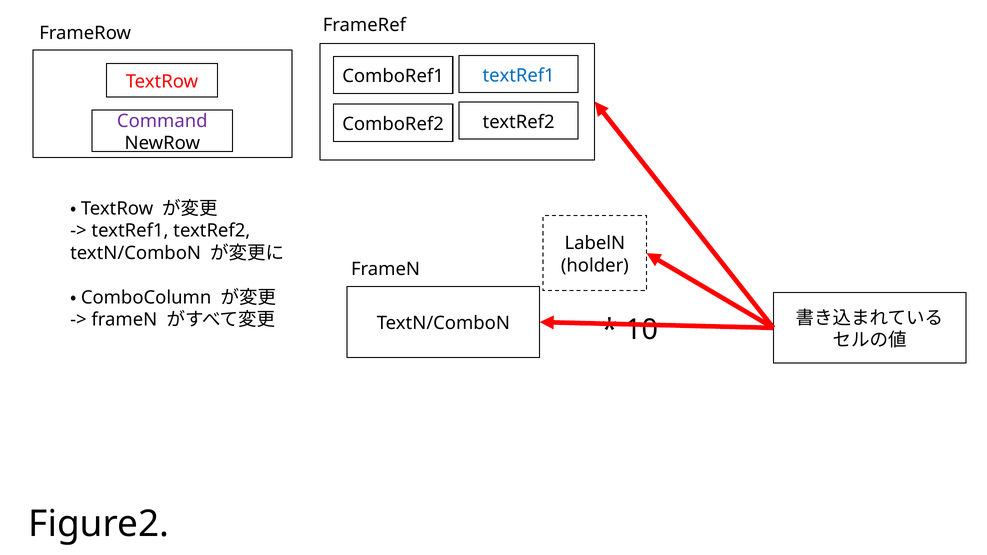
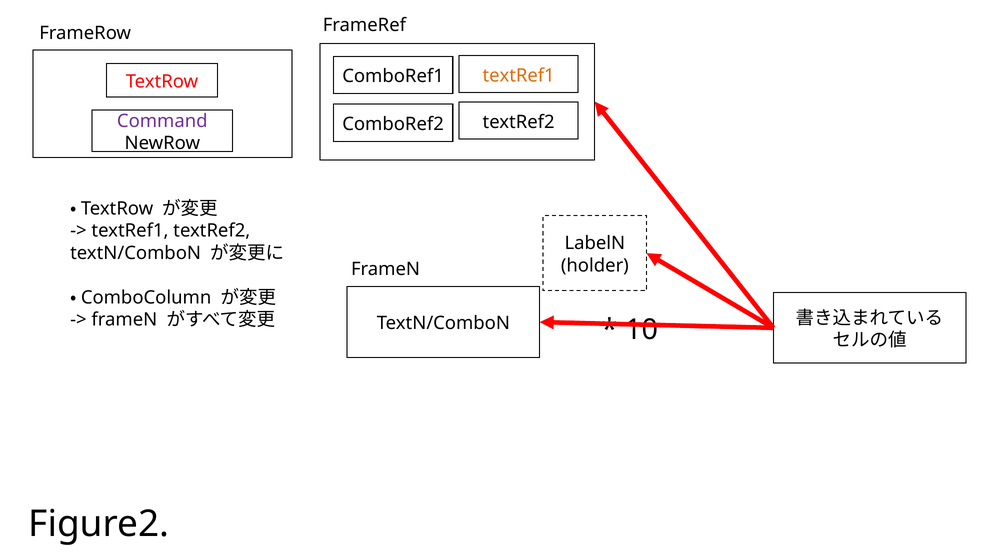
textRef1 colour: blue -> orange (519, 75)
